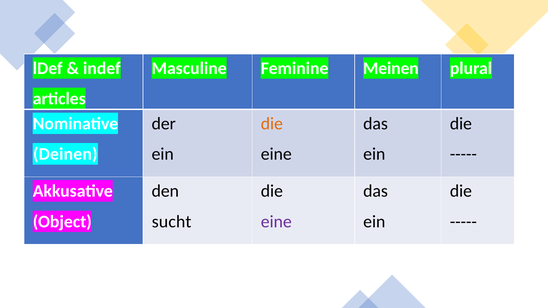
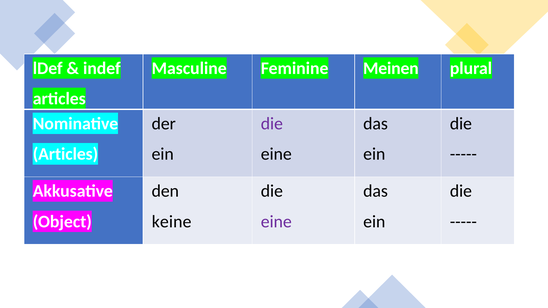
die colour: orange -> purple (272, 124)
Deinen: Deinen -> Articles (65, 154)
sucht: sucht -> keine (172, 222)
